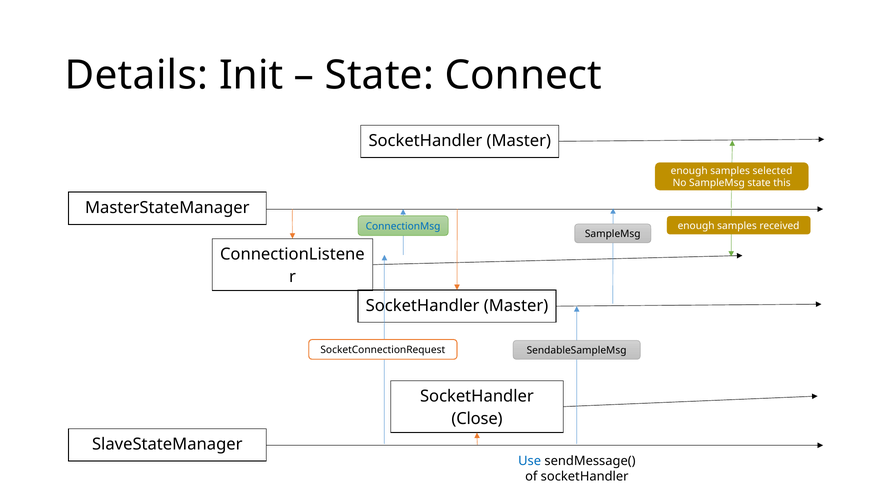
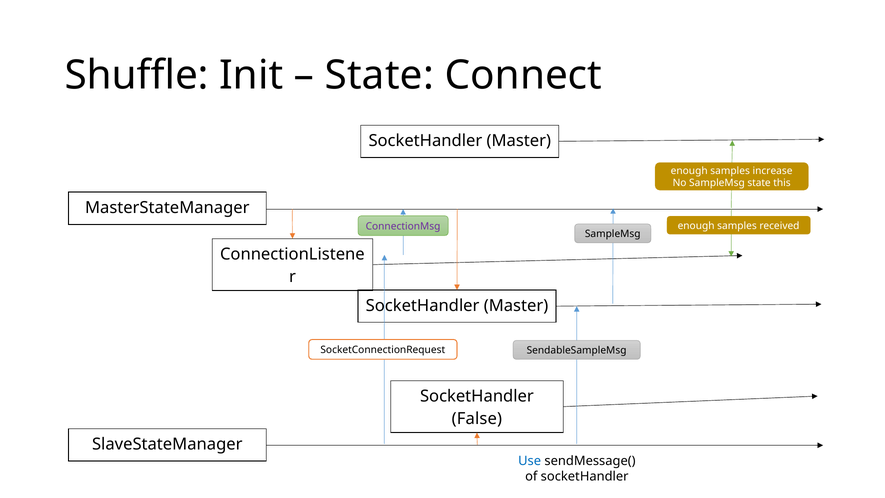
Details: Details -> Shuffle (137, 75)
selected: selected -> increase (773, 171)
ConnectionMsg colour: blue -> purple (403, 226)
Close: Close -> False (477, 419)
